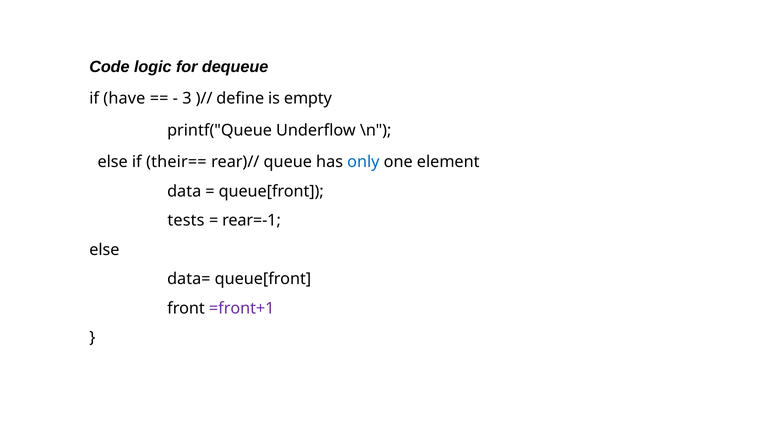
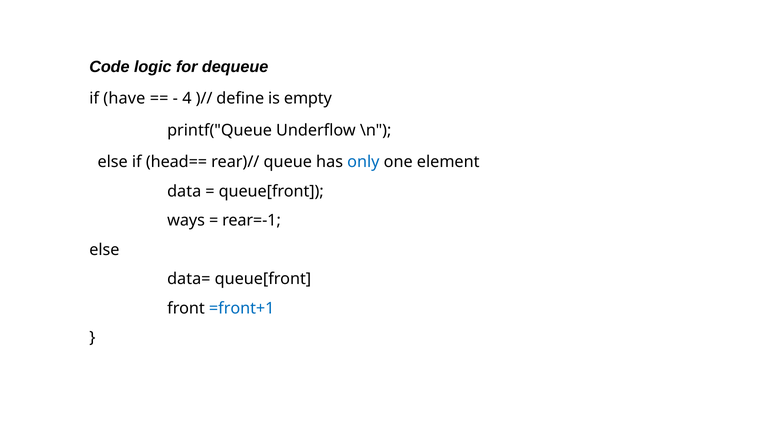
3: 3 -> 4 (187, 99)
their==: their== -> head== (177, 162)
tests: tests -> ways (186, 221)
=front+1 colour: purple -> blue (242, 308)
